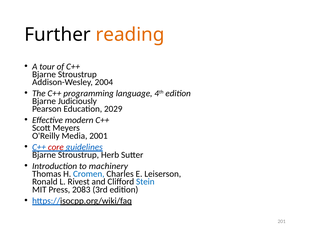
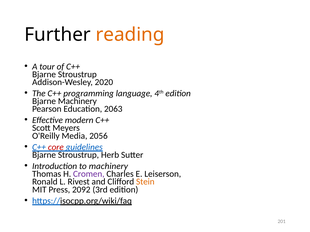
2004: 2004 -> 2020 (104, 82)
Bjarne Judiciously: Judiciously -> Machinery (77, 101)
2029: 2029 -> 2063 (113, 109)
2001: 2001 -> 2056 (99, 136)
Cromen colour: blue -> purple (89, 174)
Stein colour: blue -> orange (145, 182)
2083: 2083 -> 2092 (81, 190)
